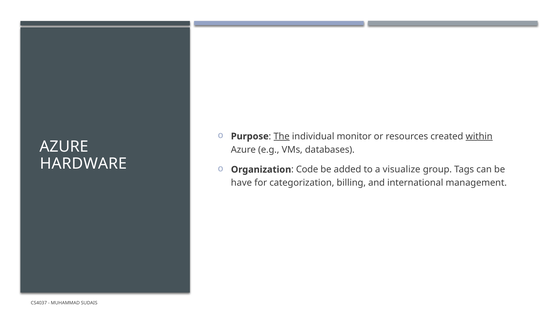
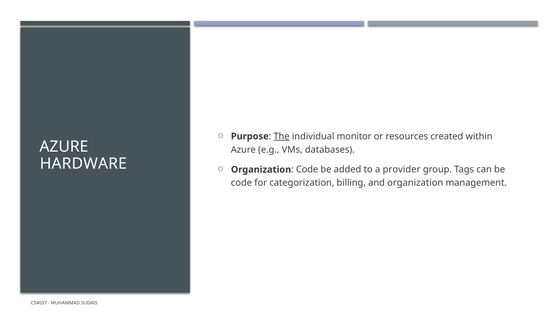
within underline: present -> none (479, 136)
visualize: visualize -> provider (402, 169)
have: have -> code (241, 183)
and international: international -> organization (415, 183)
